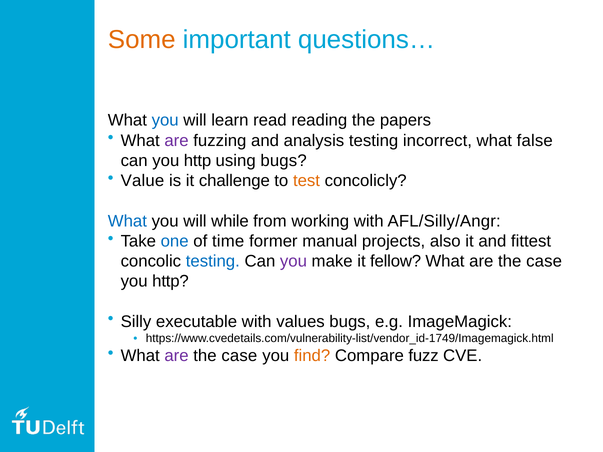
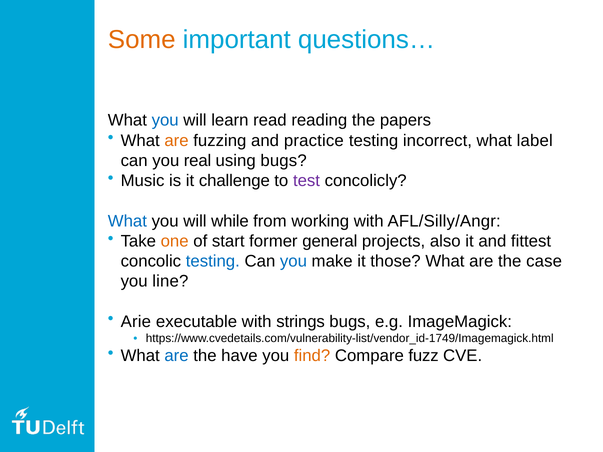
are colour: purple -> orange (177, 141)
analysis: analysis -> practice (314, 141)
false: false -> label (535, 141)
can you http: http -> real (198, 161)
Value: Value -> Music (143, 181)
test colour: orange -> purple (307, 181)
one colour: blue -> orange (175, 241)
time: time -> start (228, 241)
manual: manual -> general (330, 241)
you colour: purple -> blue (293, 261)
fellow: fellow -> those (396, 261)
http: http -> line (170, 282)
Silly: Silly -> Arie (136, 322)
values: values -> strings (301, 322)
are colour: purple -> blue (177, 356)
case: case -> have (239, 356)
